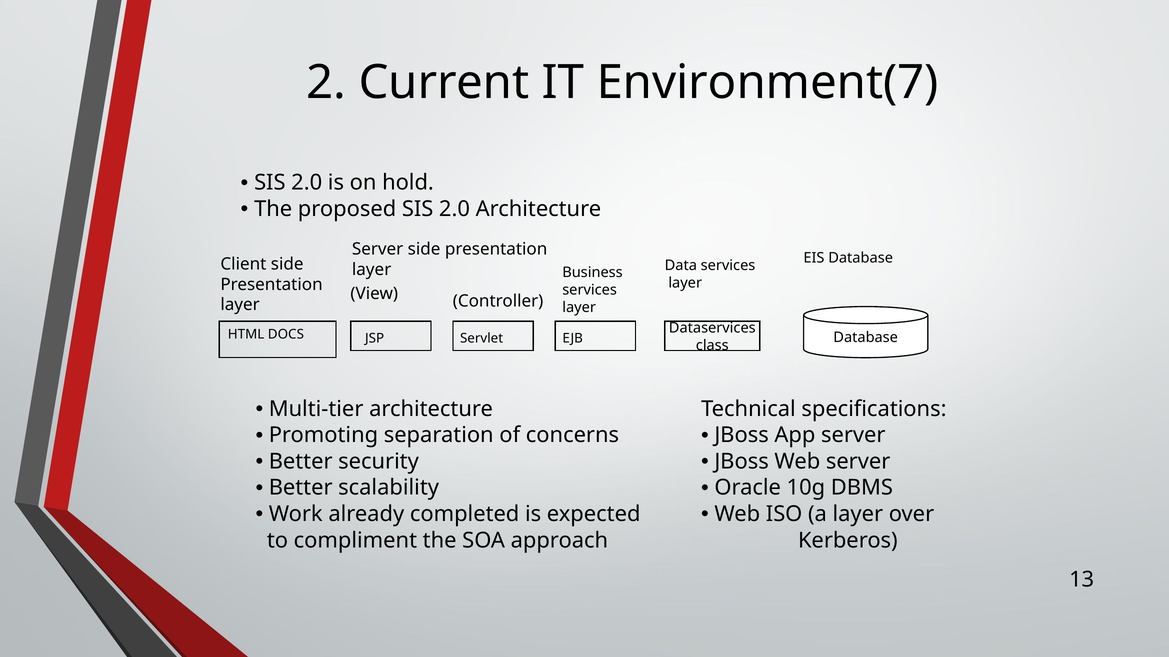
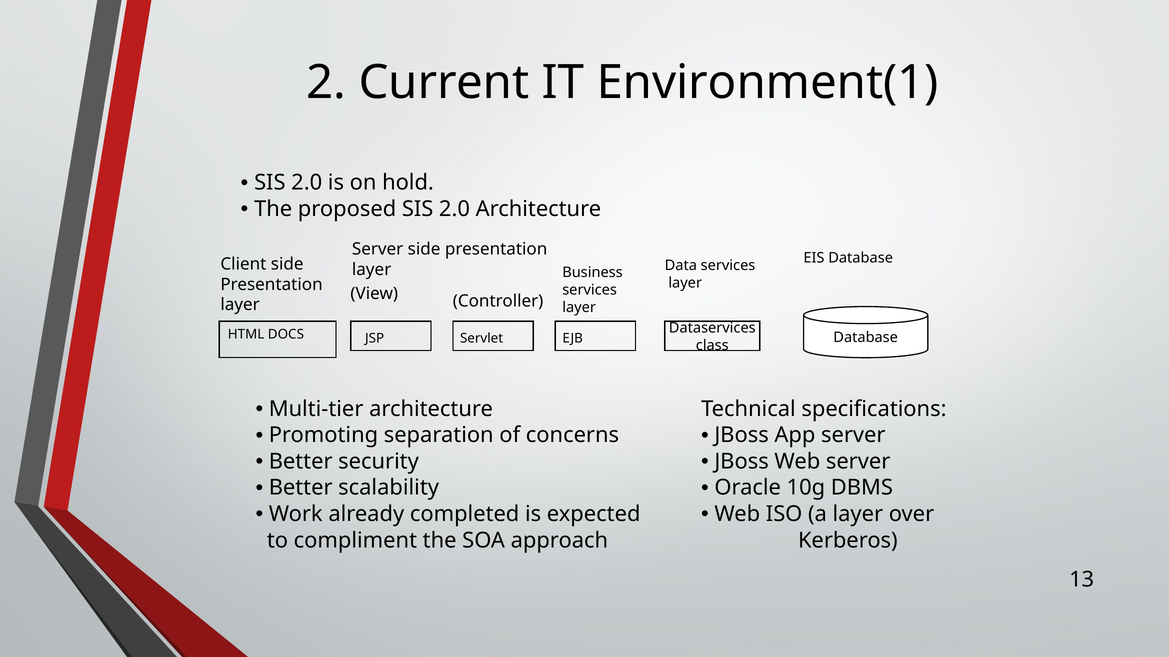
Environment(7: Environment(7 -> Environment(1 (768, 83)
